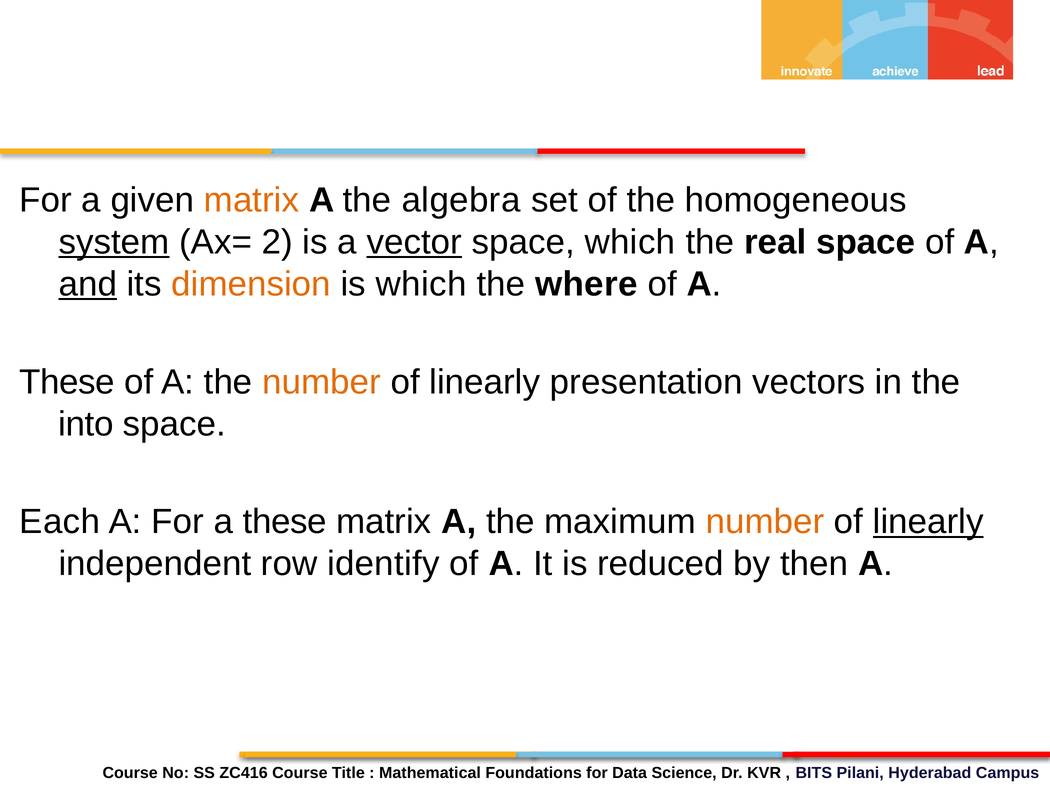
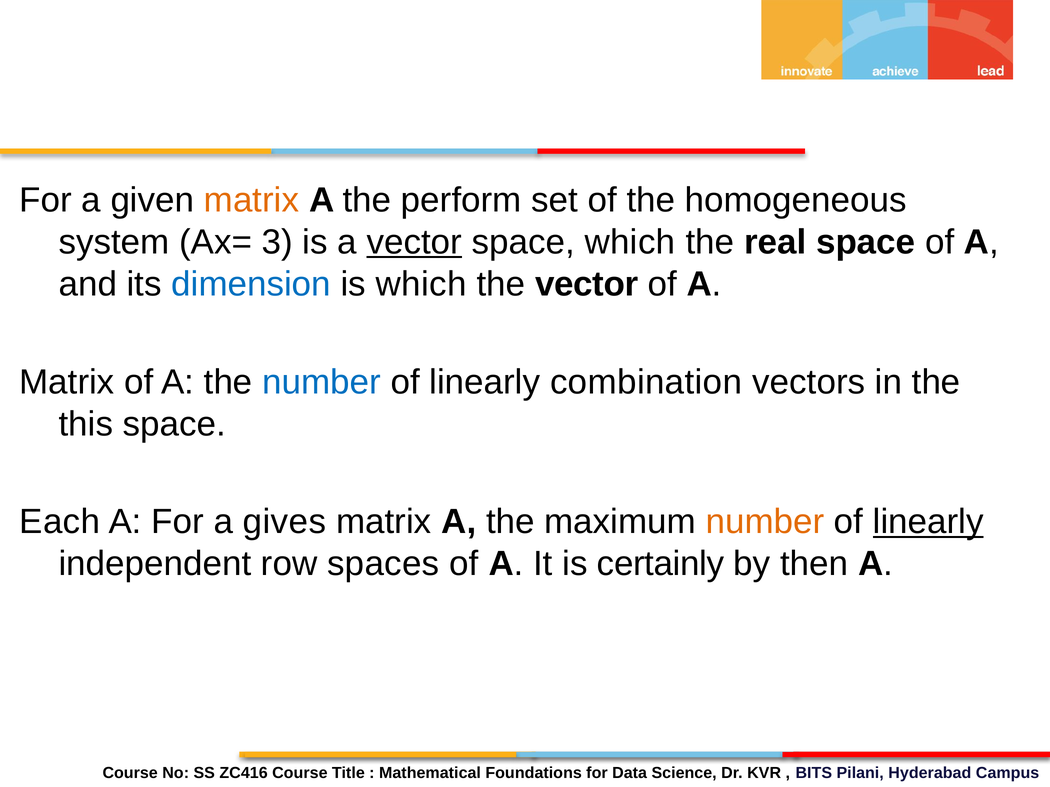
algebra: algebra -> perform (461, 200)
system underline: present -> none (114, 242)
2: 2 -> 3 (277, 242)
and underline: present -> none (88, 284)
dimension colour: orange -> blue (251, 284)
the where: where -> vector (587, 284)
These: These -> Matrix (67, 382)
number colour: orange -> blue (322, 382)
presentation: presentation -> combination (646, 382)
into: into -> this (86, 424)
For a these: these -> gives (284, 522)
identify: identify -> spaces (383, 564)
reduced: reduced -> certainly (661, 564)
